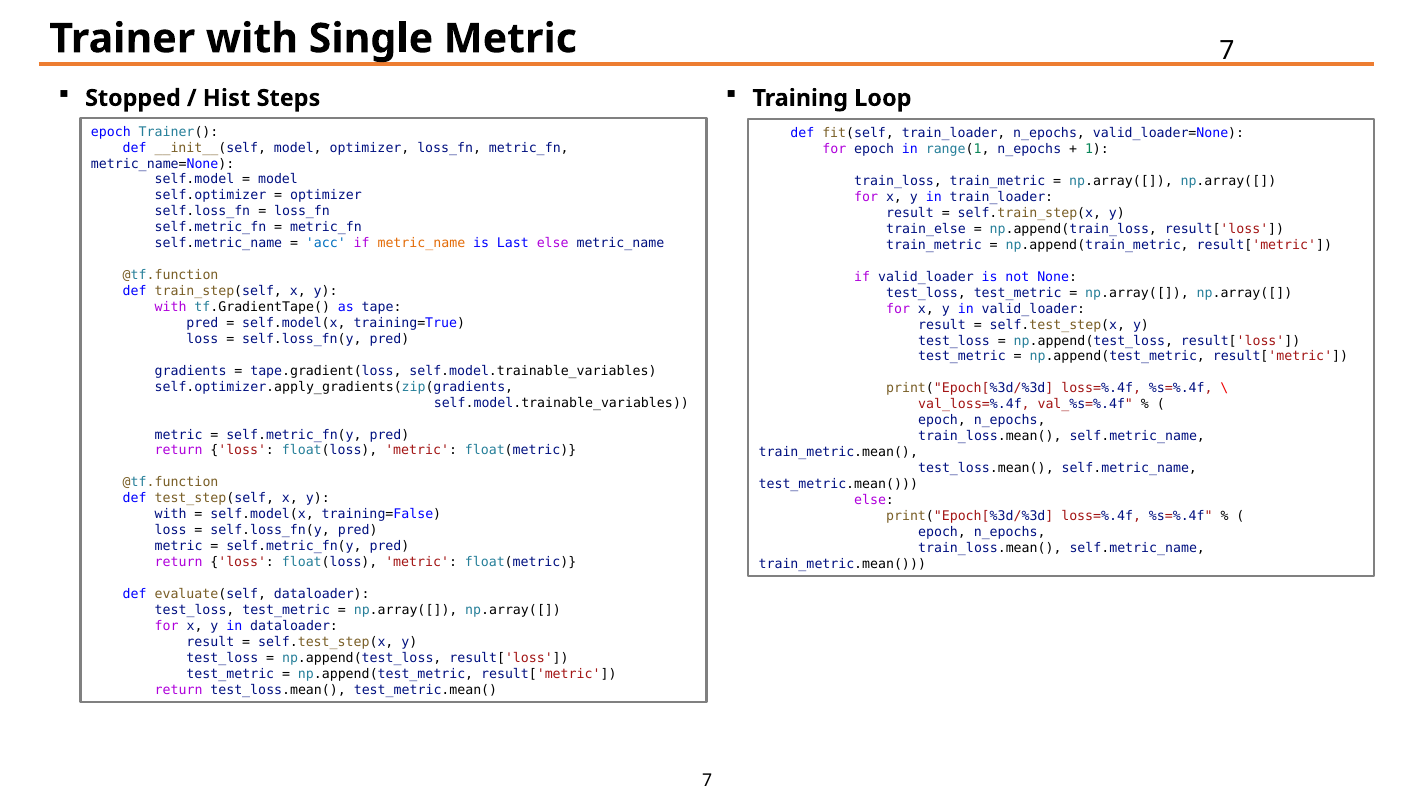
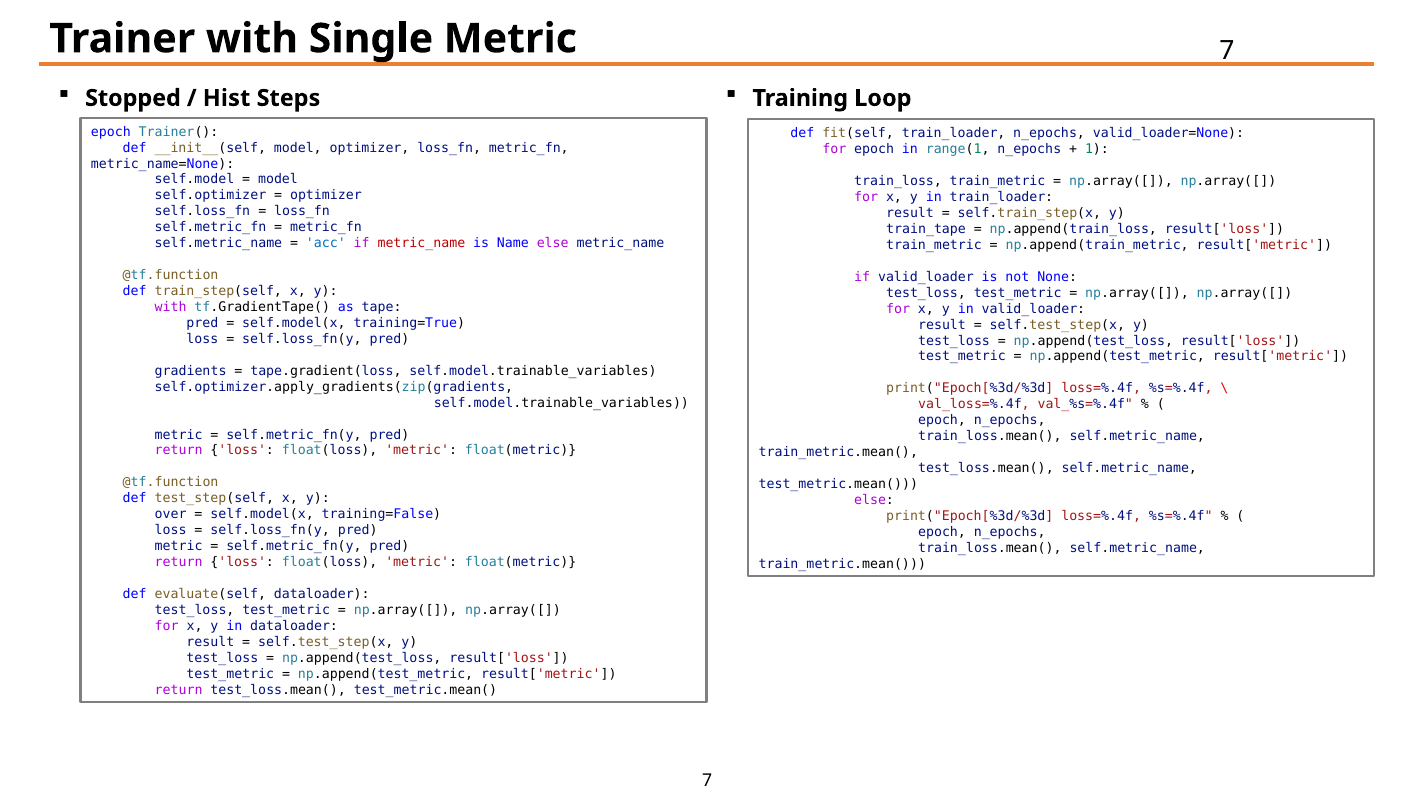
train_else: train_else -> train_tape (926, 229)
metric_name colour: orange -> red (421, 243)
Last: Last -> Name (513, 243)
with: with -> over (171, 514)
